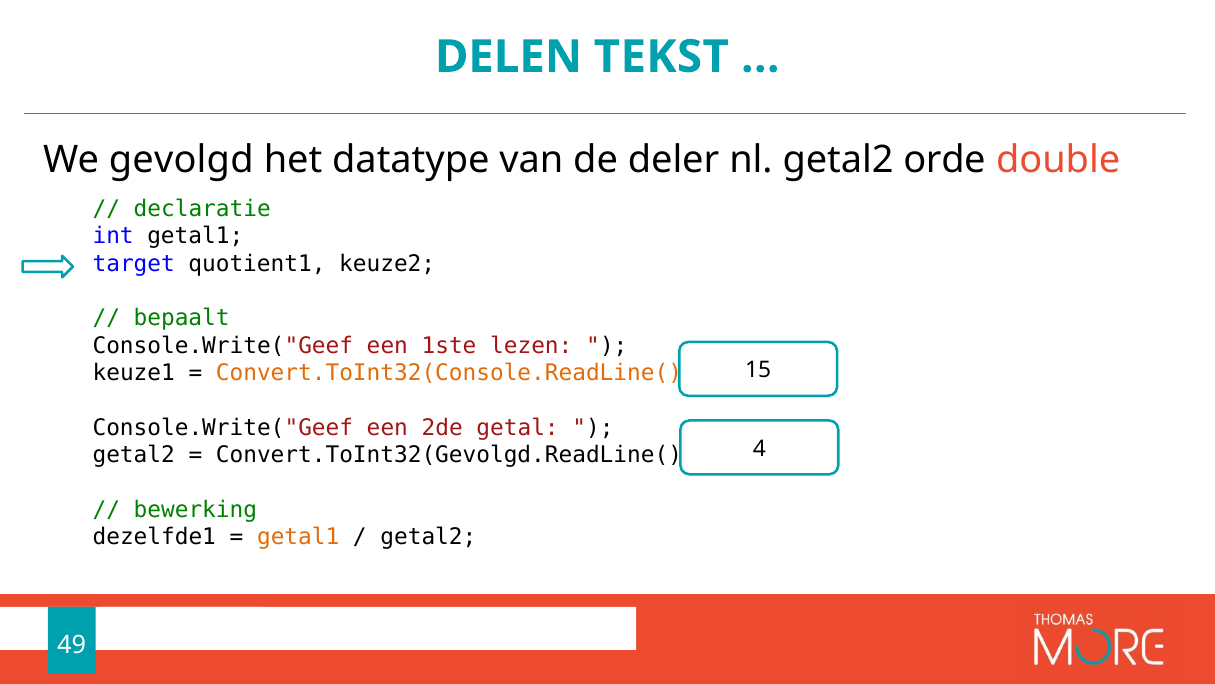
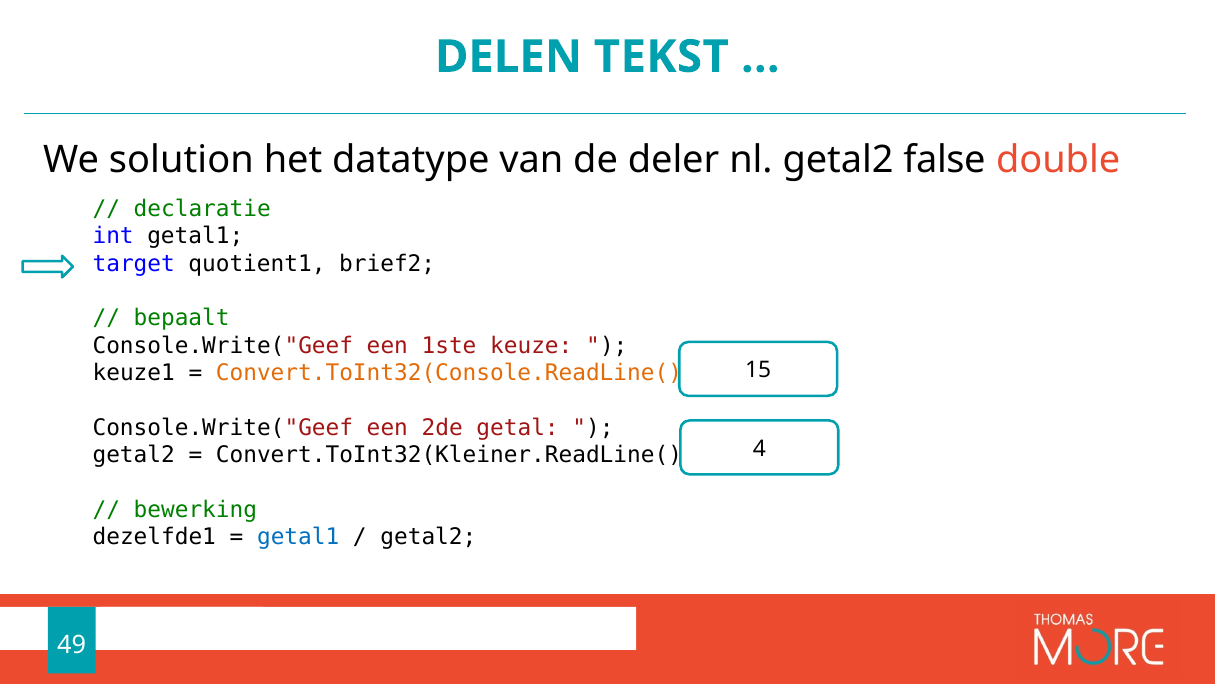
gevolgd: gevolgd -> solution (181, 160)
orde: orde -> false (945, 160)
keuze2: keuze2 -> brief2 (387, 263)
lezen: lezen -> keuze (531, 345)
Convert.ToInt32(Gevolgd.ReadLine(: Convert.ToInt32(Gevolgd.ReadLine( -> Convert.ToInt32(Kleiner.ReadLine( (463, 455)
getal1 colour: orange -> blue (298, 537)
